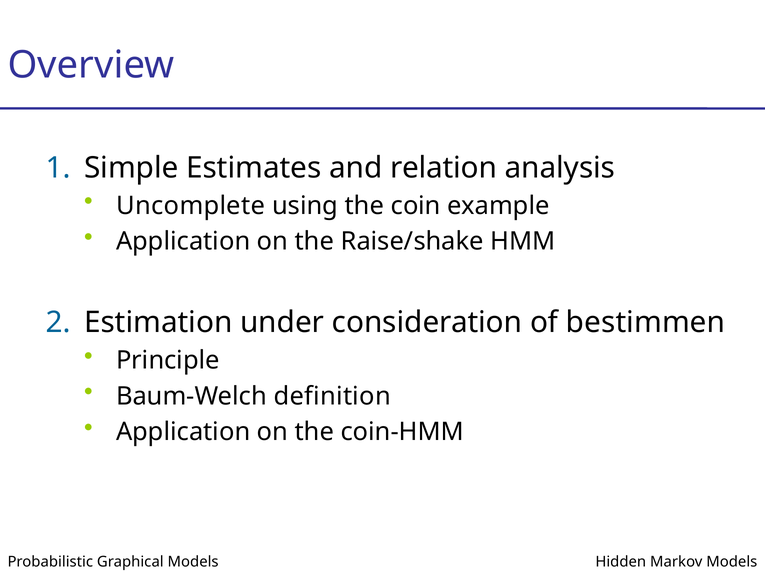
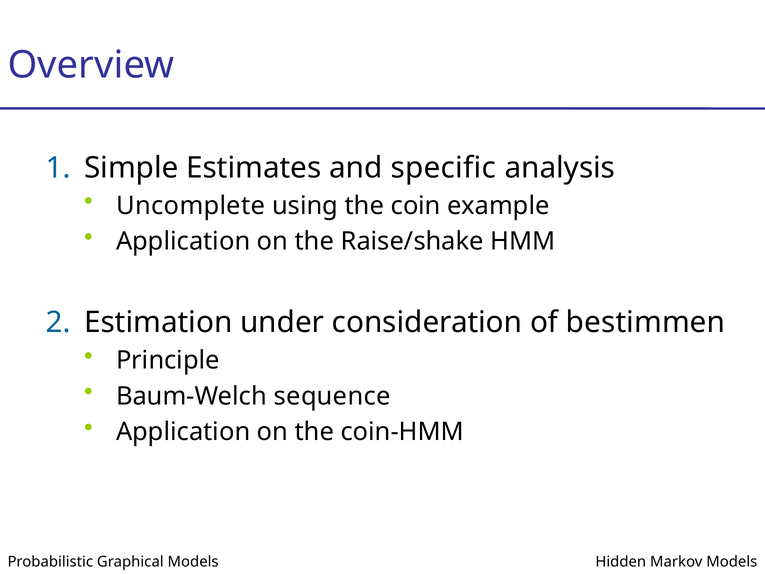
relation: relation -> specific (443, 168)
definition: definition -> sequence (332, 396)
